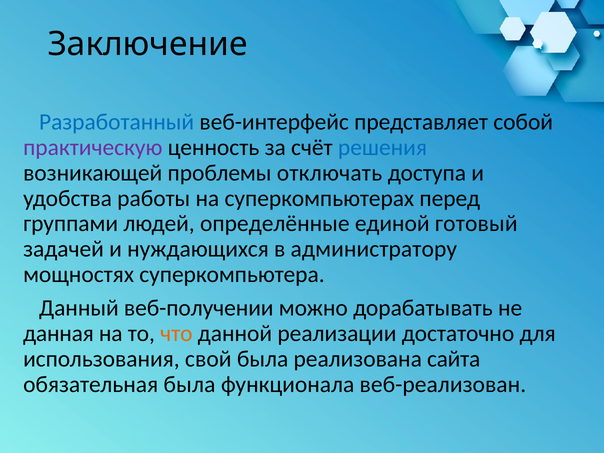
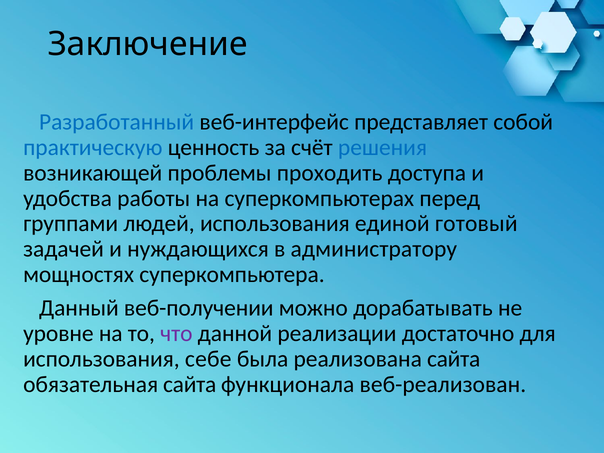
практическую colour: purple -> blue (93, 148)
отключать: отключать -> проходить (330, 173)
людей определённые: определённые -> использования (275, 224)
данная: данная -> уровне (58, 334)
что colour: orange -> purple (176, 334)
свой: свой -> себе (208, 359)
обязательная была: была -> сайта (190, 384)
